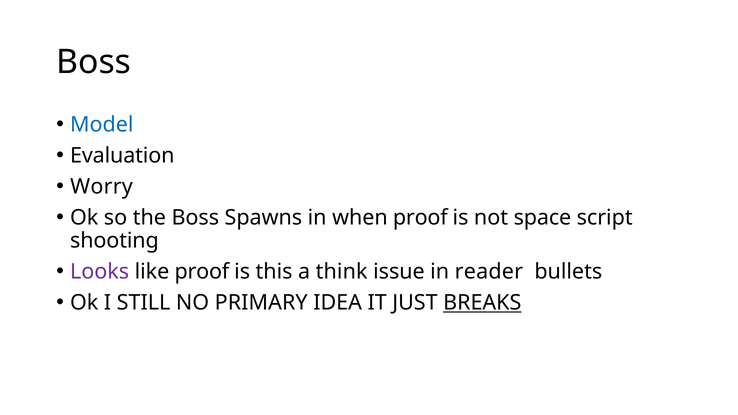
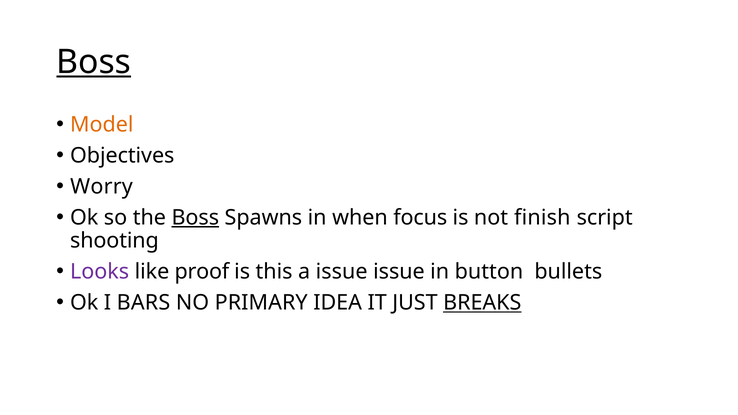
Boss underline: none -> present (94, 62)
Model colour: blue -> orange (102, 125)
Evaluation: Evaluation -> Objectives (122, 156)
Boss underline: none -> present (195, 218)
when proof: proof -> focus (420, 218)
space: space -> finish (542, 218)
a think: think -> issue (342, 272)
reader: reader -> button (489, 272)
STILL: STILL -> BARS (143, 303)
